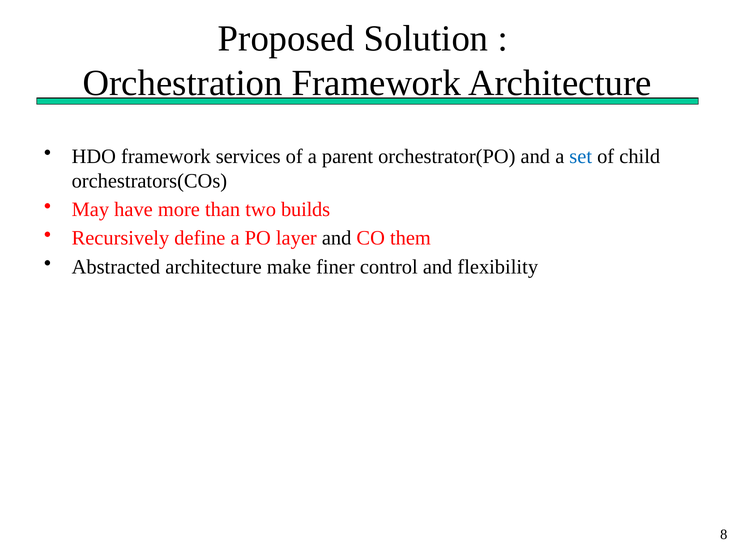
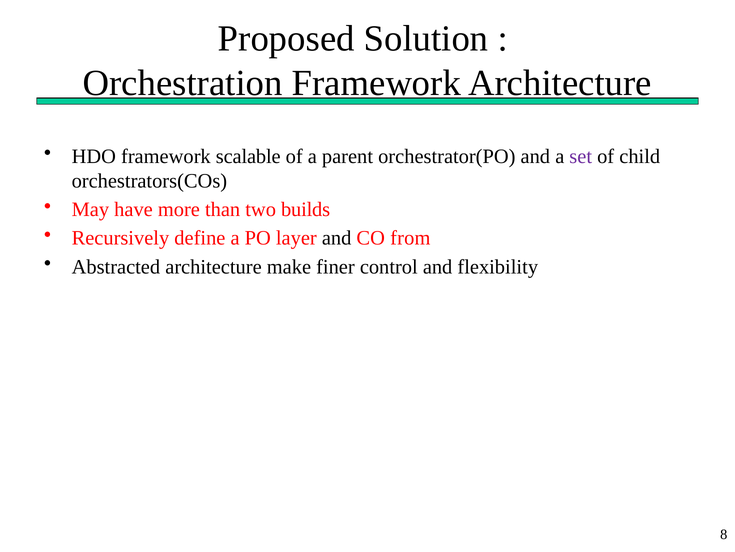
services: services -> scalable (248, 156)
set colour: blue -> purple (581, 156)
them: them -> from (410, 238)
